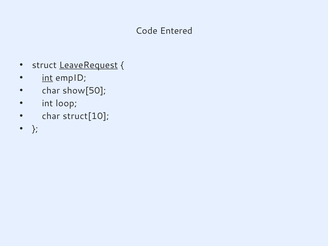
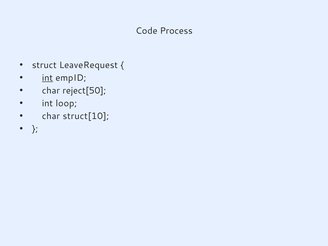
Entered: Entered -> Process (176, 31)
LeaveRequest underline: present -> none (89, 65)
show[50: show[50 -> reject[50 (84, 91)
